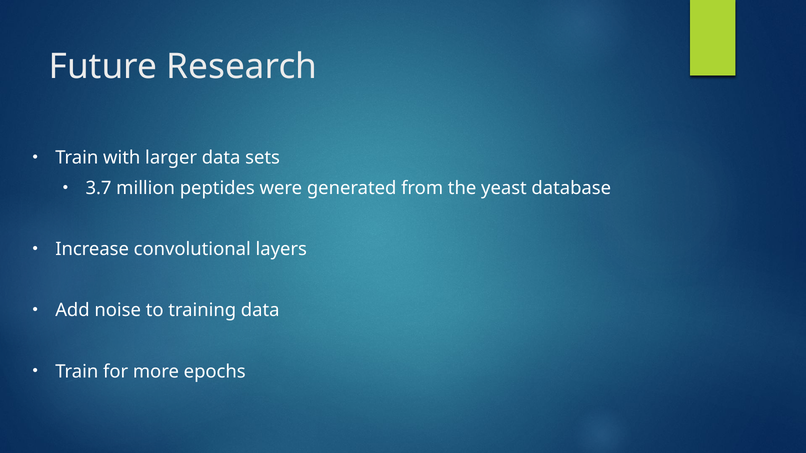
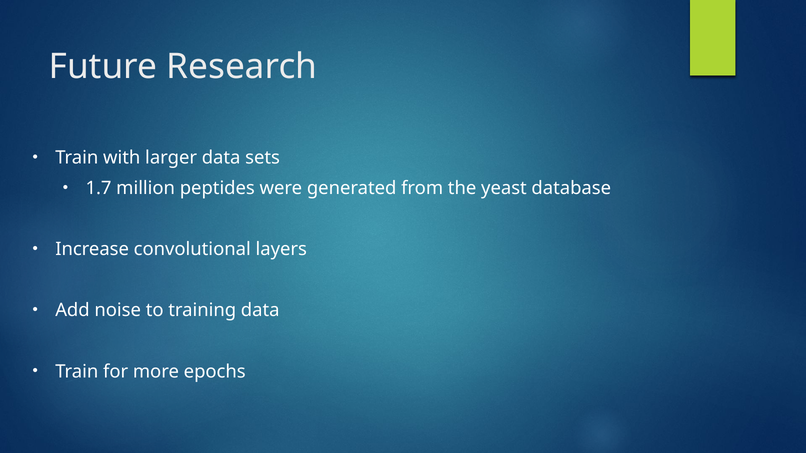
3.7: 3.7 -> 1.7 (99, 188)
